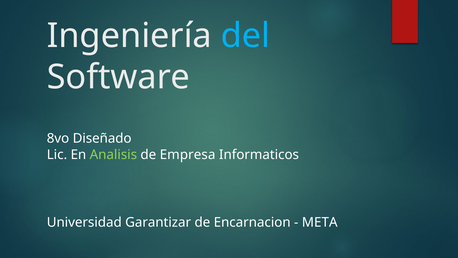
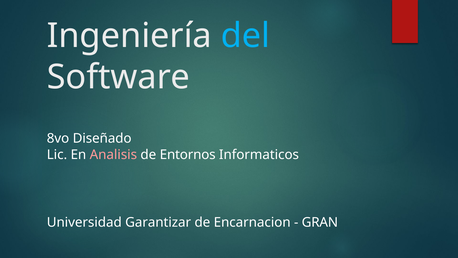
Analisis colour: light green -> pink (113, 154)
Empresa: Empresa -> Entornos (188, 154)
META: META -> GRAN (320, 222)
